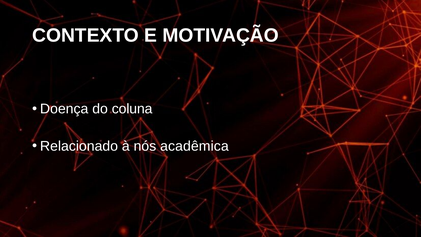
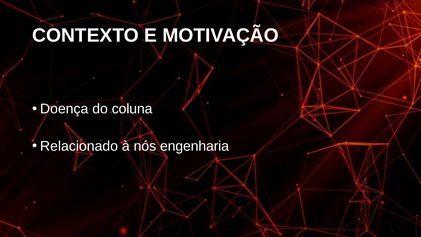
acadêmica: acadêmica -> engenharia (195, 146)
